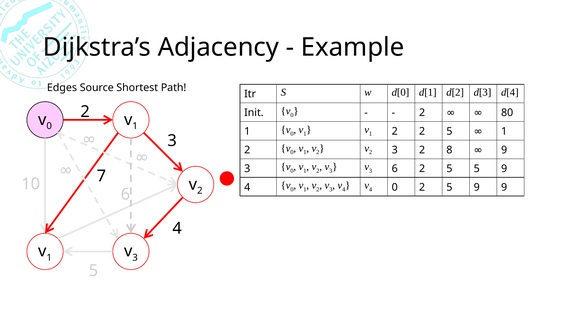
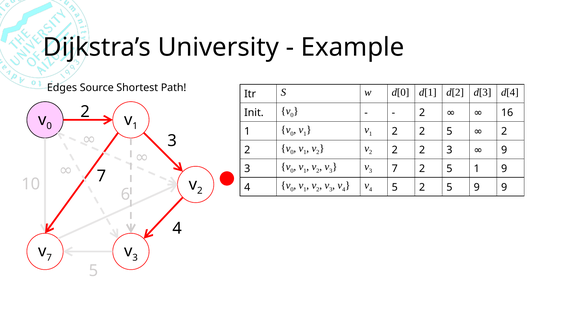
Adjacency: Adjacency -> University (218, 47)
80: 80 -> 16 (507, 113)
1: 1 -> 2 (504, 131)
3: 3 -> 2 (395, 150)
2 8: 8 -> 3 (449, 150)
6: 6 -> 7 (395, 168)
5 5: 5 -> 1 (477, 168)
4 0: 0 -> 5 (395, 187)
1: 1 -> 7 (49, 257)
